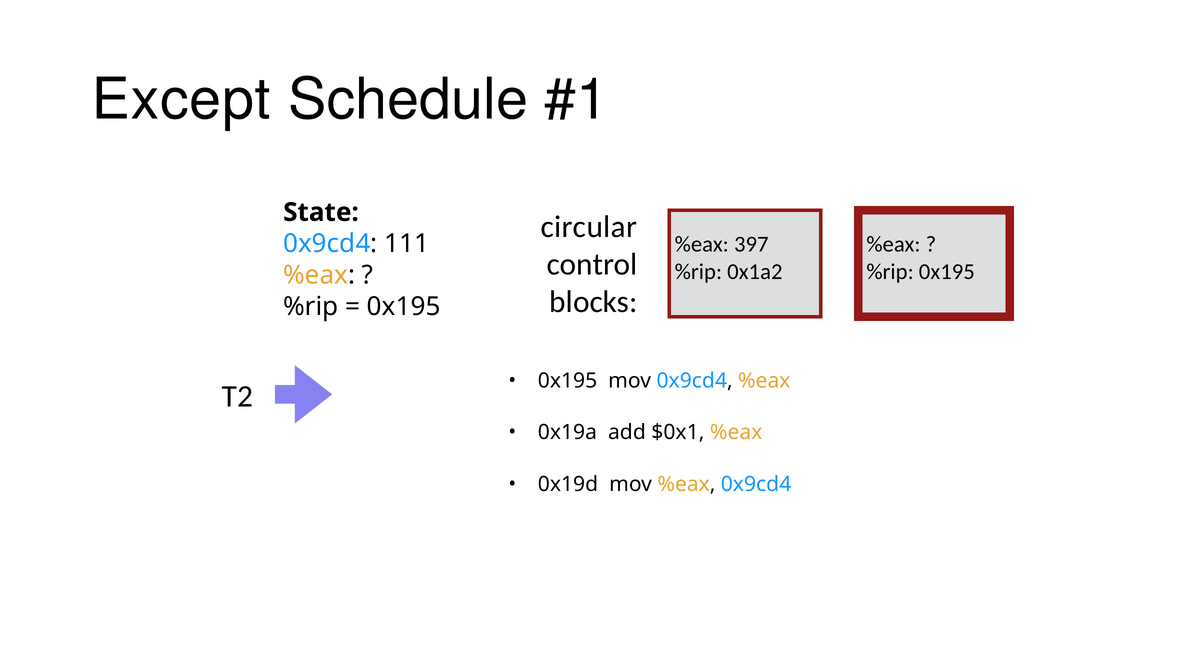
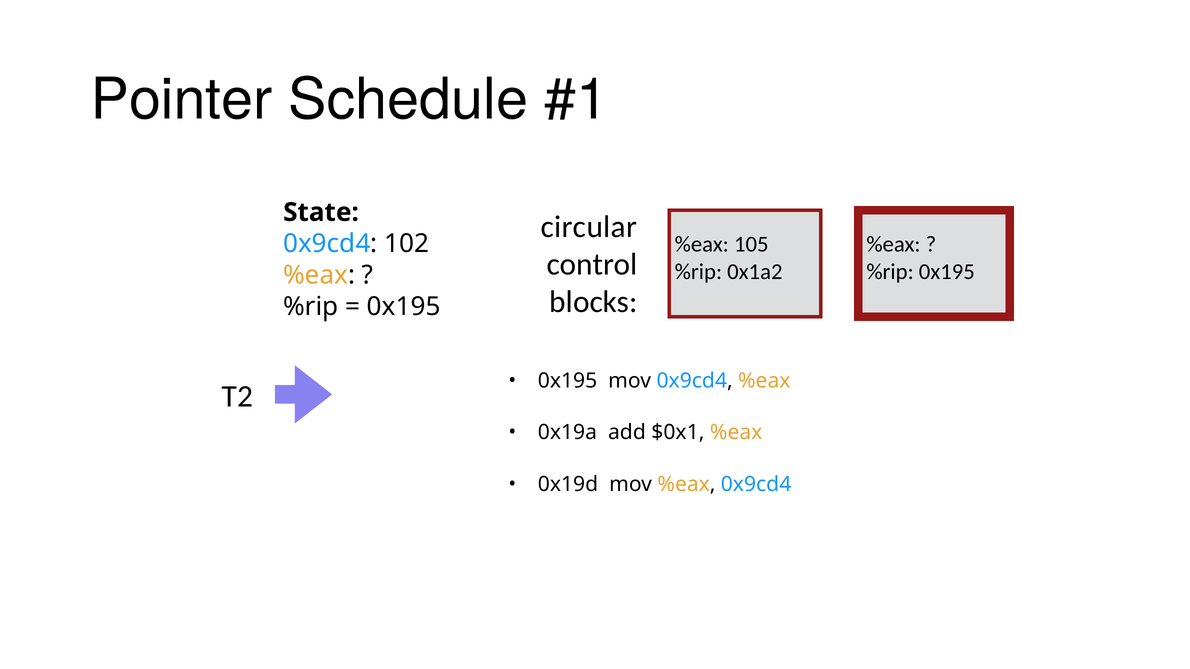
Except: Except -> Pointer (182, 100)
397: 397 -> 105 (751, 245)
111: 111 -> 102 (407, 244)
